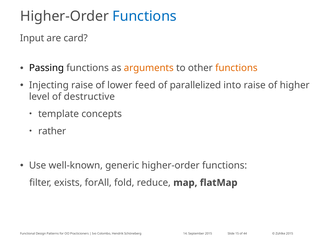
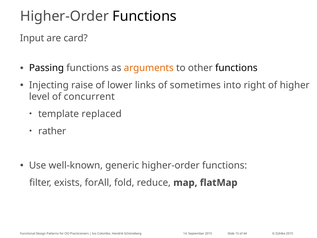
Functions colour: blue -> black (145, 16)
functions colour: orange -> black (236, 68)
feed: feed -> links (145, 85)
parallelized: parallelized -> sometimes (195, 85)
into raise: raise -> right (255, 85)
destructive: destructive -> concurrent (89, 97)
concepts: concepts -> replaced (102, 114)
